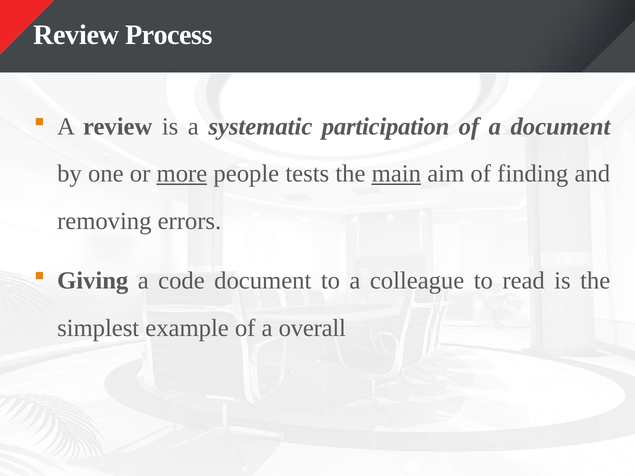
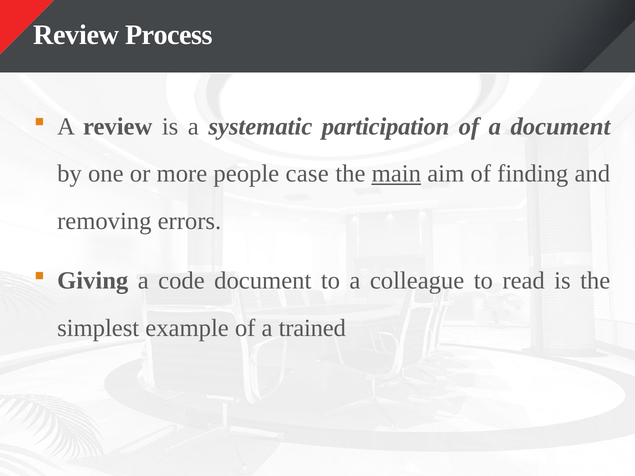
more underline: present -> none (182, 174)
tests: tests -> case (307, 174)
overall: overall -> trained (312, 328)
